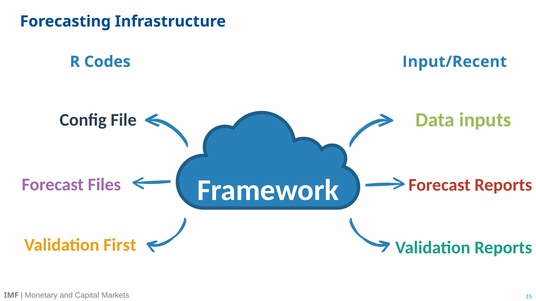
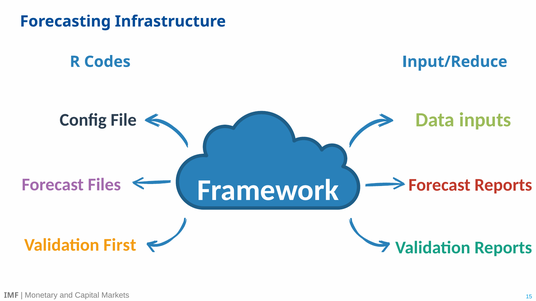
Input/Recent: Input/Recent -> Input/Reduce (455, 62)
